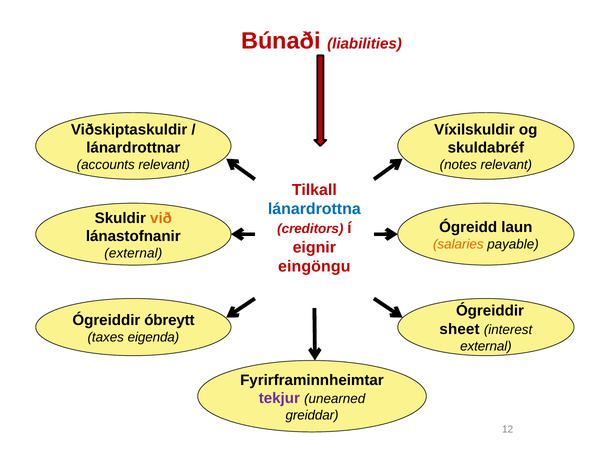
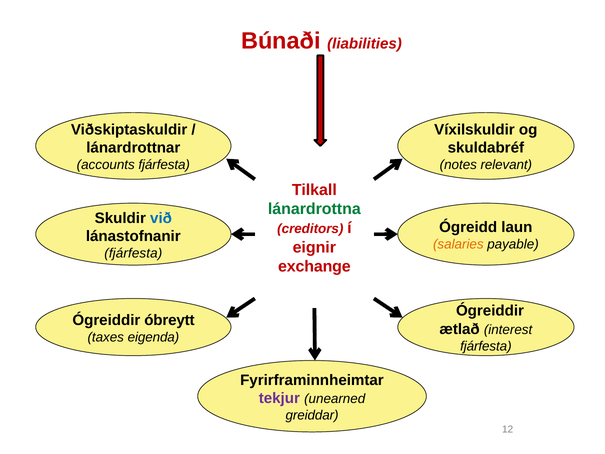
accounts relevant: relevant -> fjárfesta (164, 165)
lánardrottna colour: blue -> green (314, 209)
við colour: orange -> blue (161, 218)
external: external -> fjárfesta (133, 253)
eingöngu: eingöngu -> exchange (314, 266)
sheet: sheet -> ætlað (460, 329)
external: external -> fjárfesta (486, 346)
